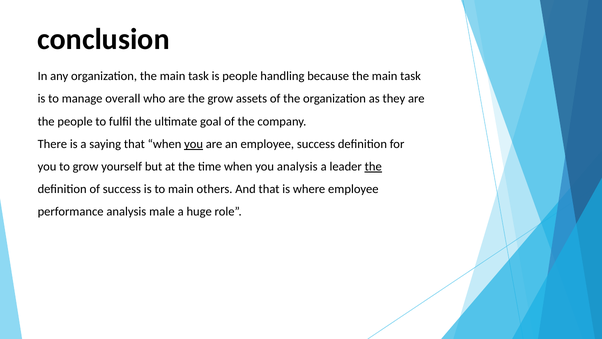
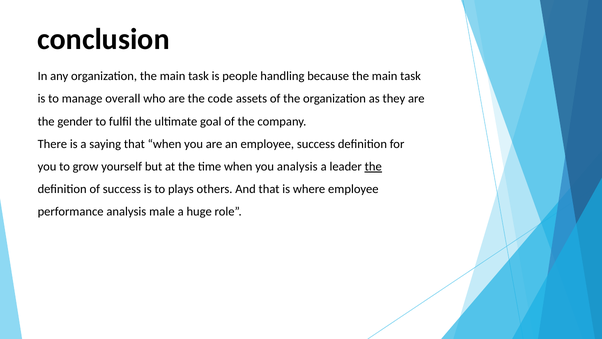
the grow: grow -> code (220, 99)
the people: people -> gender (75, 121)
you underline: present -> none (194, 144)
to main: main -> plays (181, 189)
